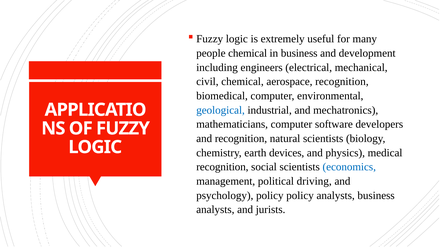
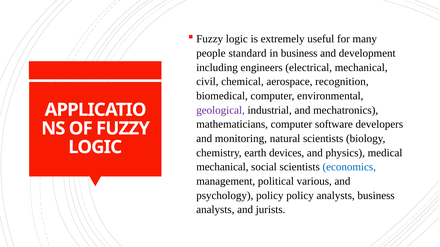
people chemical: chemical -> standard (248, 53)
geological colour: blue -> purple (221, 110)
and recognition: recognition -> monitoring (241, 139)
recognition: recognition -> mechanical (222, 167)
driving: driving -> various (314, 182)
